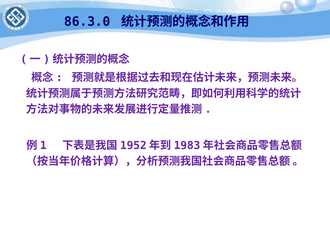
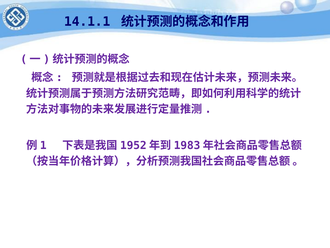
86.3.0: 86.3.0 -> 14.1.1 (87, 22)
